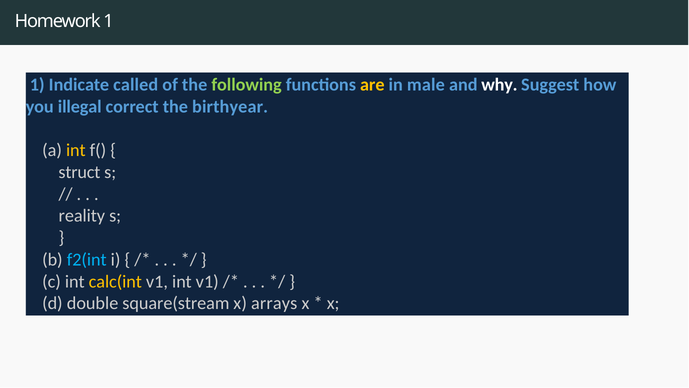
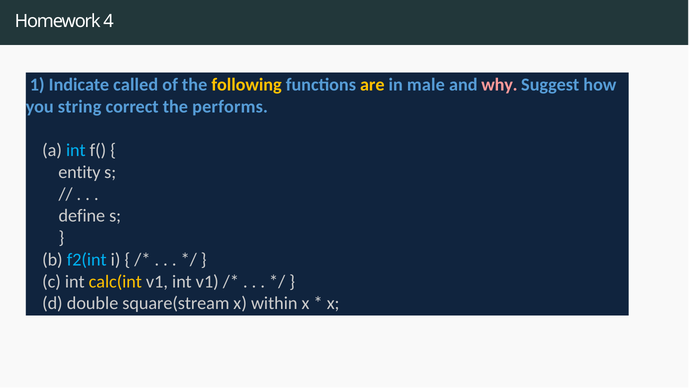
Homework 1: 1 -> 4 (108, 21)
following colour: light green -> yellow (247, 85)
why colour: white -> pink (499, 85)
illegal: illegal -> string (80, 107)
birthyear: birthyear -> performs (230, 107)
int colour: yellow -> light blue (76, 150)
struct: struct -> entity (79, 172)
reality: reality -> define (82, 216)
arrays: arrays -> within (274, 303)
